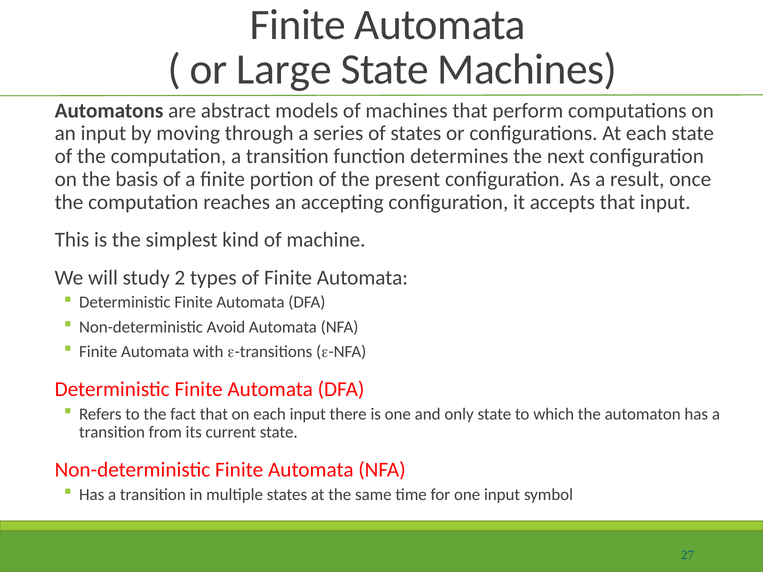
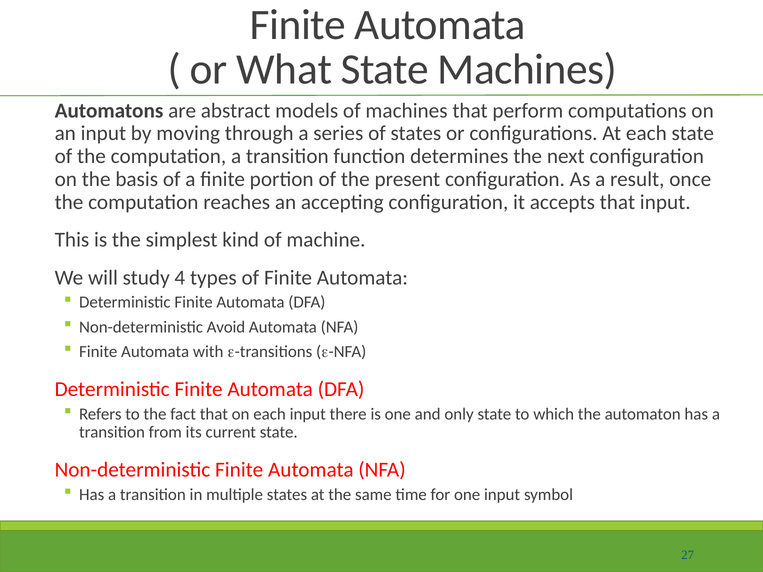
Large: Large -> What (284, 69)
2: 2 -> 4 (180, 278)
